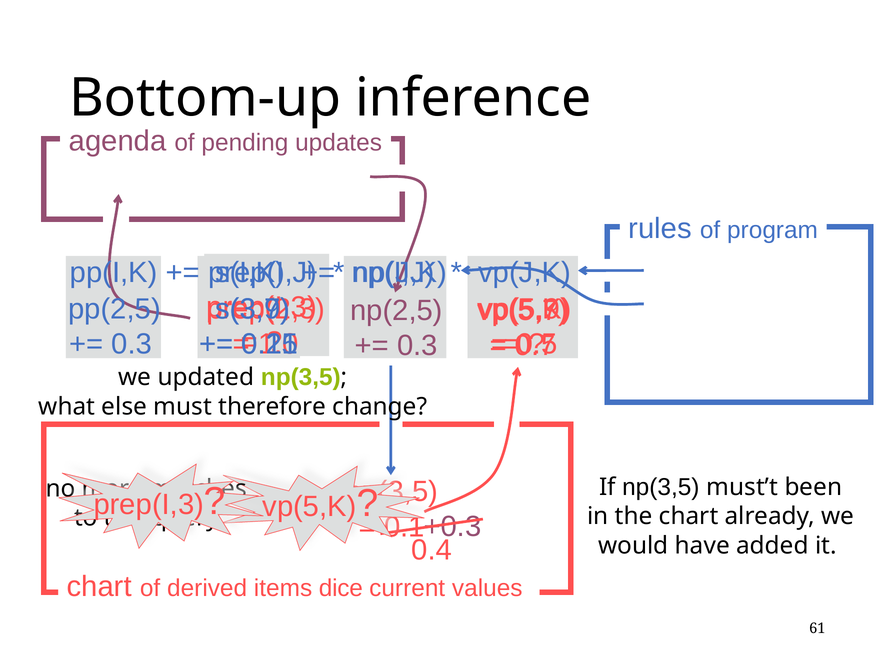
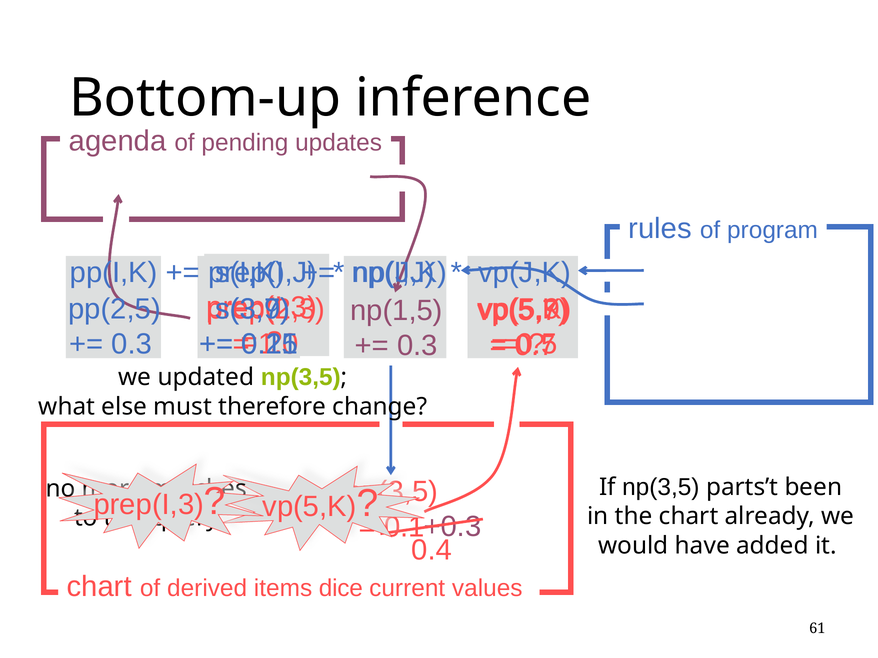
np(2,5: np(2,5 -> np(1,5 (396, 311)
must’t: must’t -> parts’t (742, 487)
